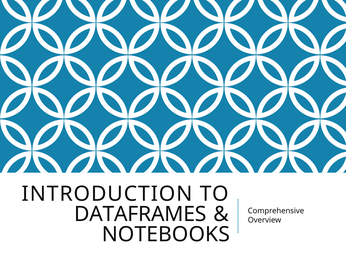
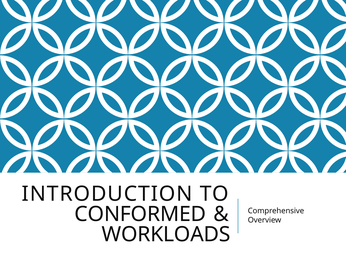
DATAFRAMES: DATAFRAMES -> CONFORMED (140, 214)
NOTEBOOKS: NOTEBOOKS -> WORKLOADS (166, 235)
